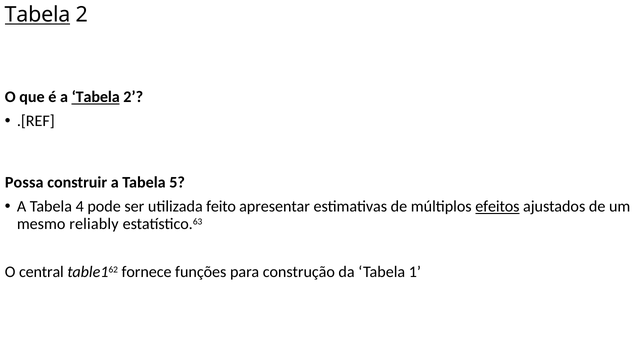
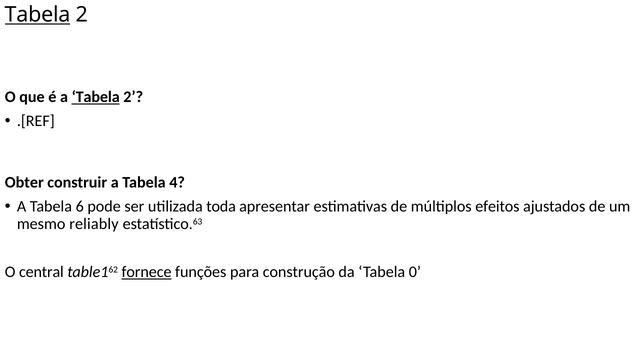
Possa: Possa -> Obter (24, 183)
5: 5 -> 4 (177, 183)
4: 4 -> 6 (80, 207)
feito: feito -> toda (221, 207)
efeitos underline: present -> none (497, 207)
fornece underline: none -> present (147, 272)
1: 1 -> 0 (415, 272)
